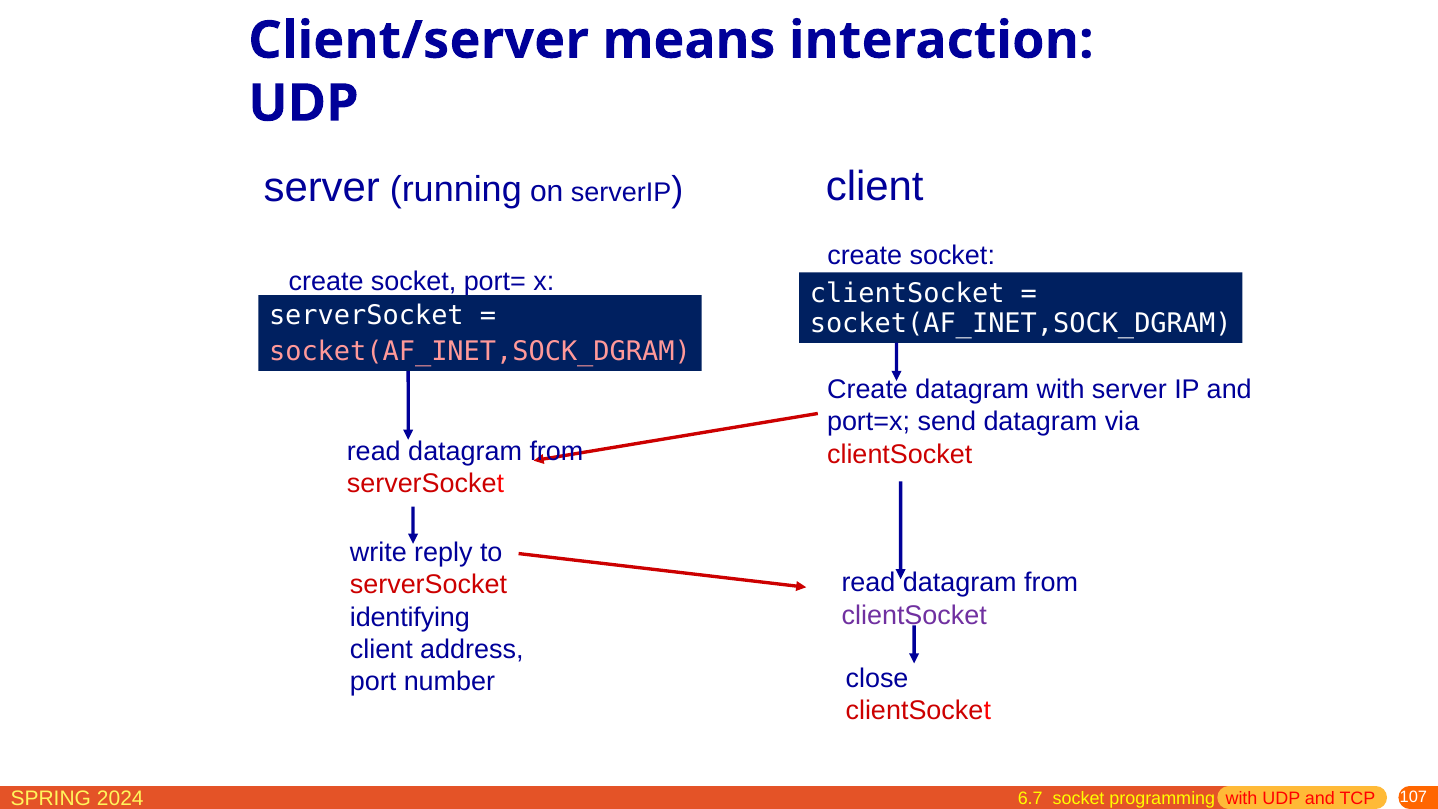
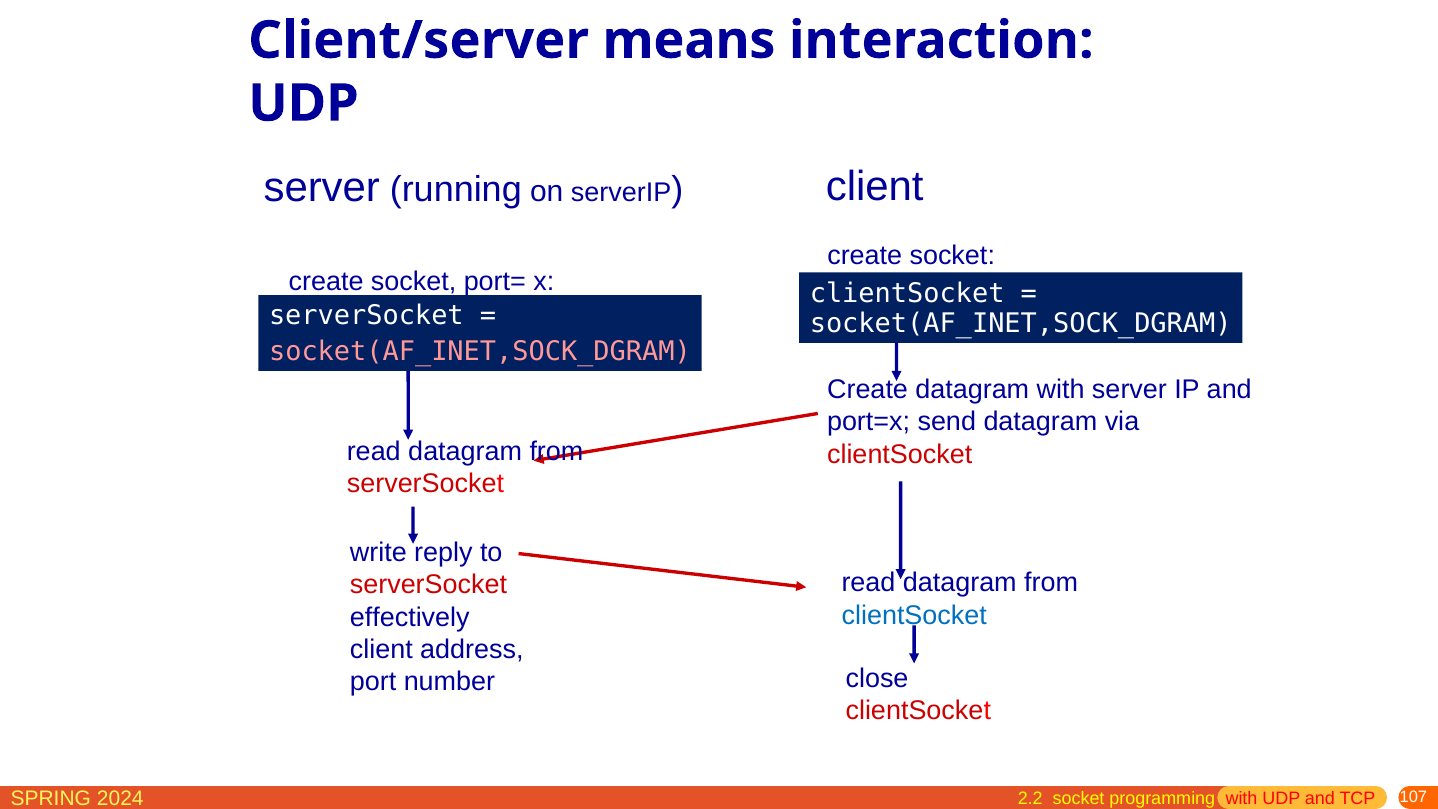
clientSocket colour: purple -> blue (914, 615)
identifying: identifying -> effectively (410, 617)
6.7: 6.7 -> 2.2 (1030, 799)
